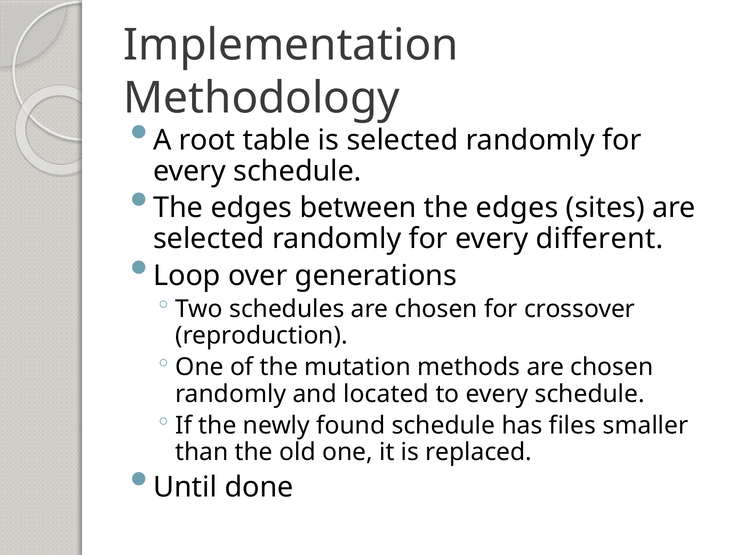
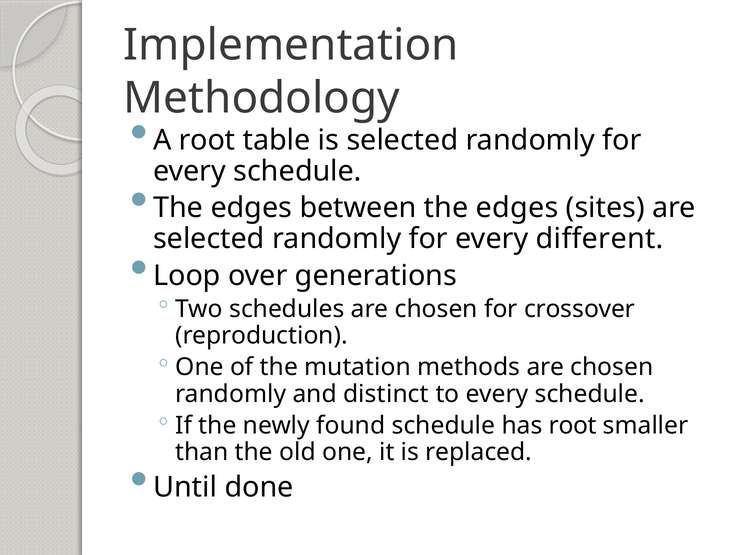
located: located -> distinct (386, 394)
has files: files -> root (573, 426)
